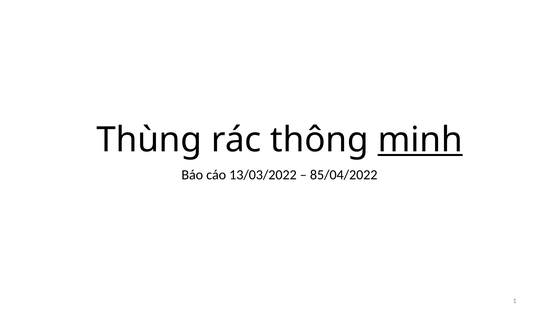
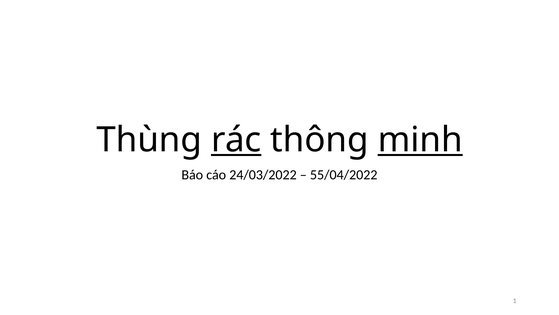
rác underline: none -> present (236, 140)
13/03/2022: 13/03/2022 -> 24/03/2022 (263, 175)
85/04/2022: 85/04/2022 -> 55/04/2022 (344, 175)
